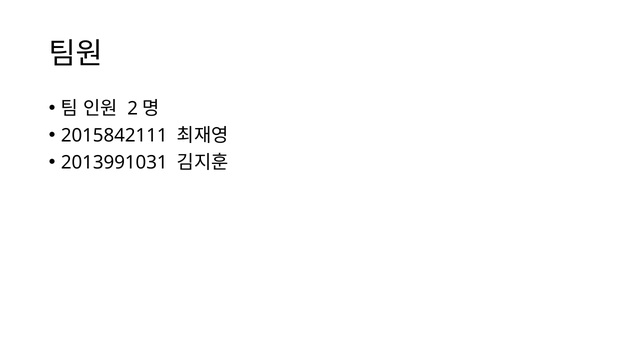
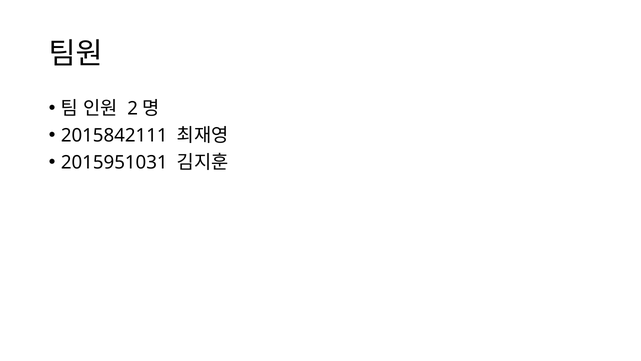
2013991031: 2013991031 -> 2015951031 (114, 162)
